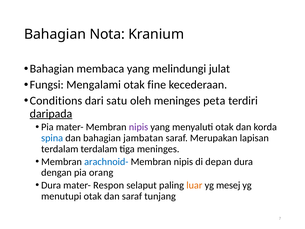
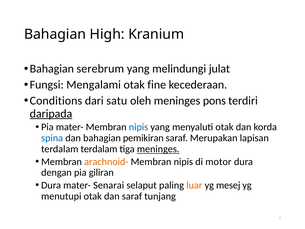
Nota: Nota -> High (107, 34)
membaca: membaca -> serebrum (100, 69)
peta: peta -> pons (214, 101)
nipis colour: purple -> blue (138, 127)
jambatan: jambatan -> pemikiran (143, 138)
meninges underline: none -> present (158, 149)
arachnoid- colour: blue -> orange (106, 161)
depan: depan -> motor (218, 161)
orang: orang -> giliran (101, 172)
Respon: Respon -> Senarai (109, 185)
